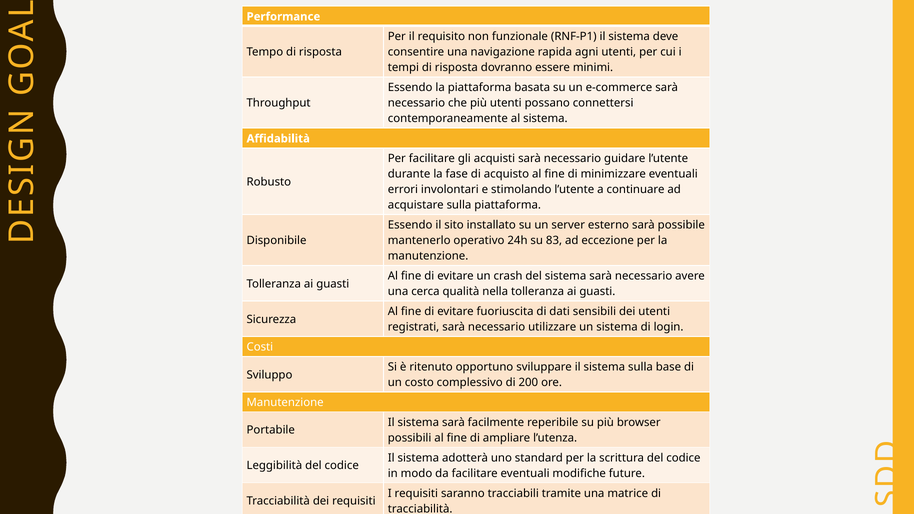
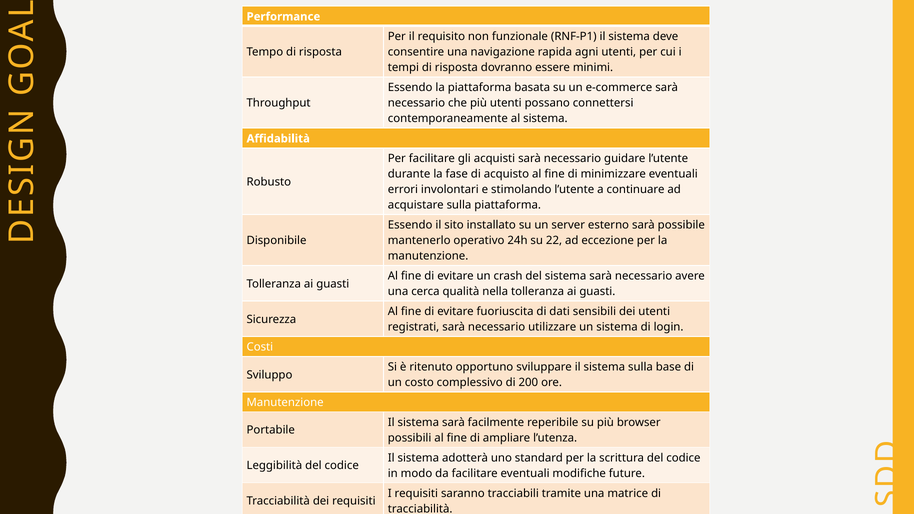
83: 83 -> 22 (554, 241)
